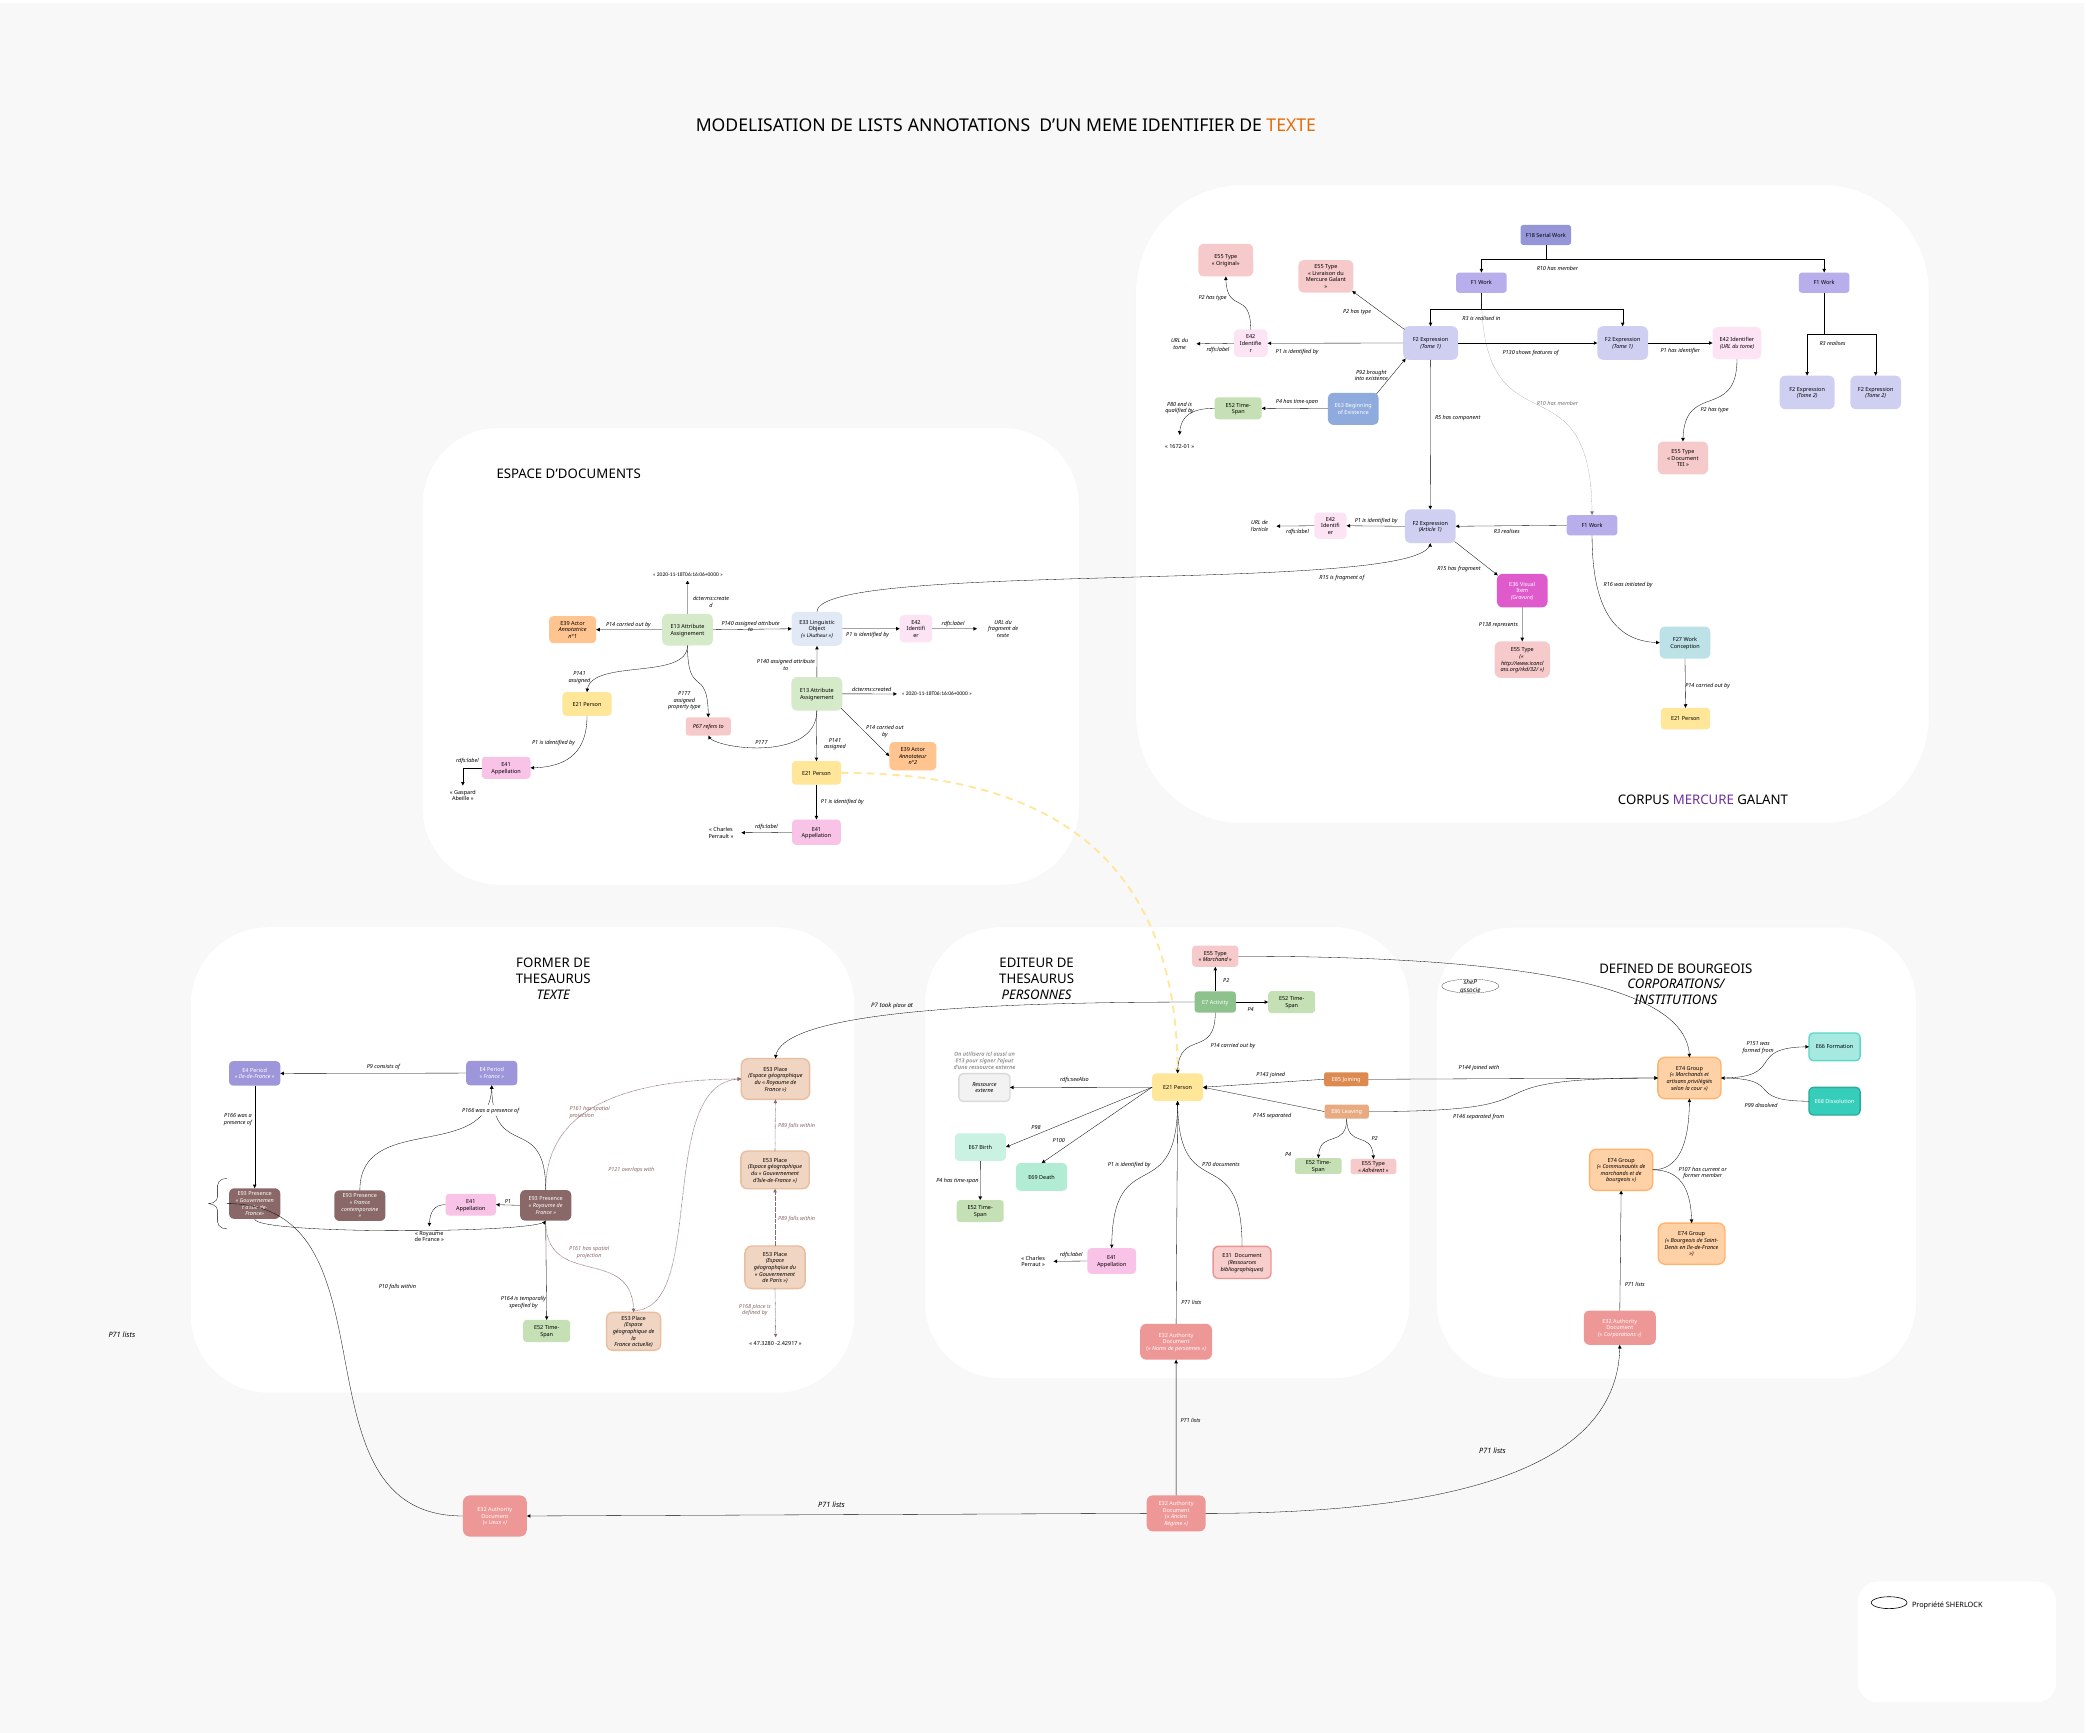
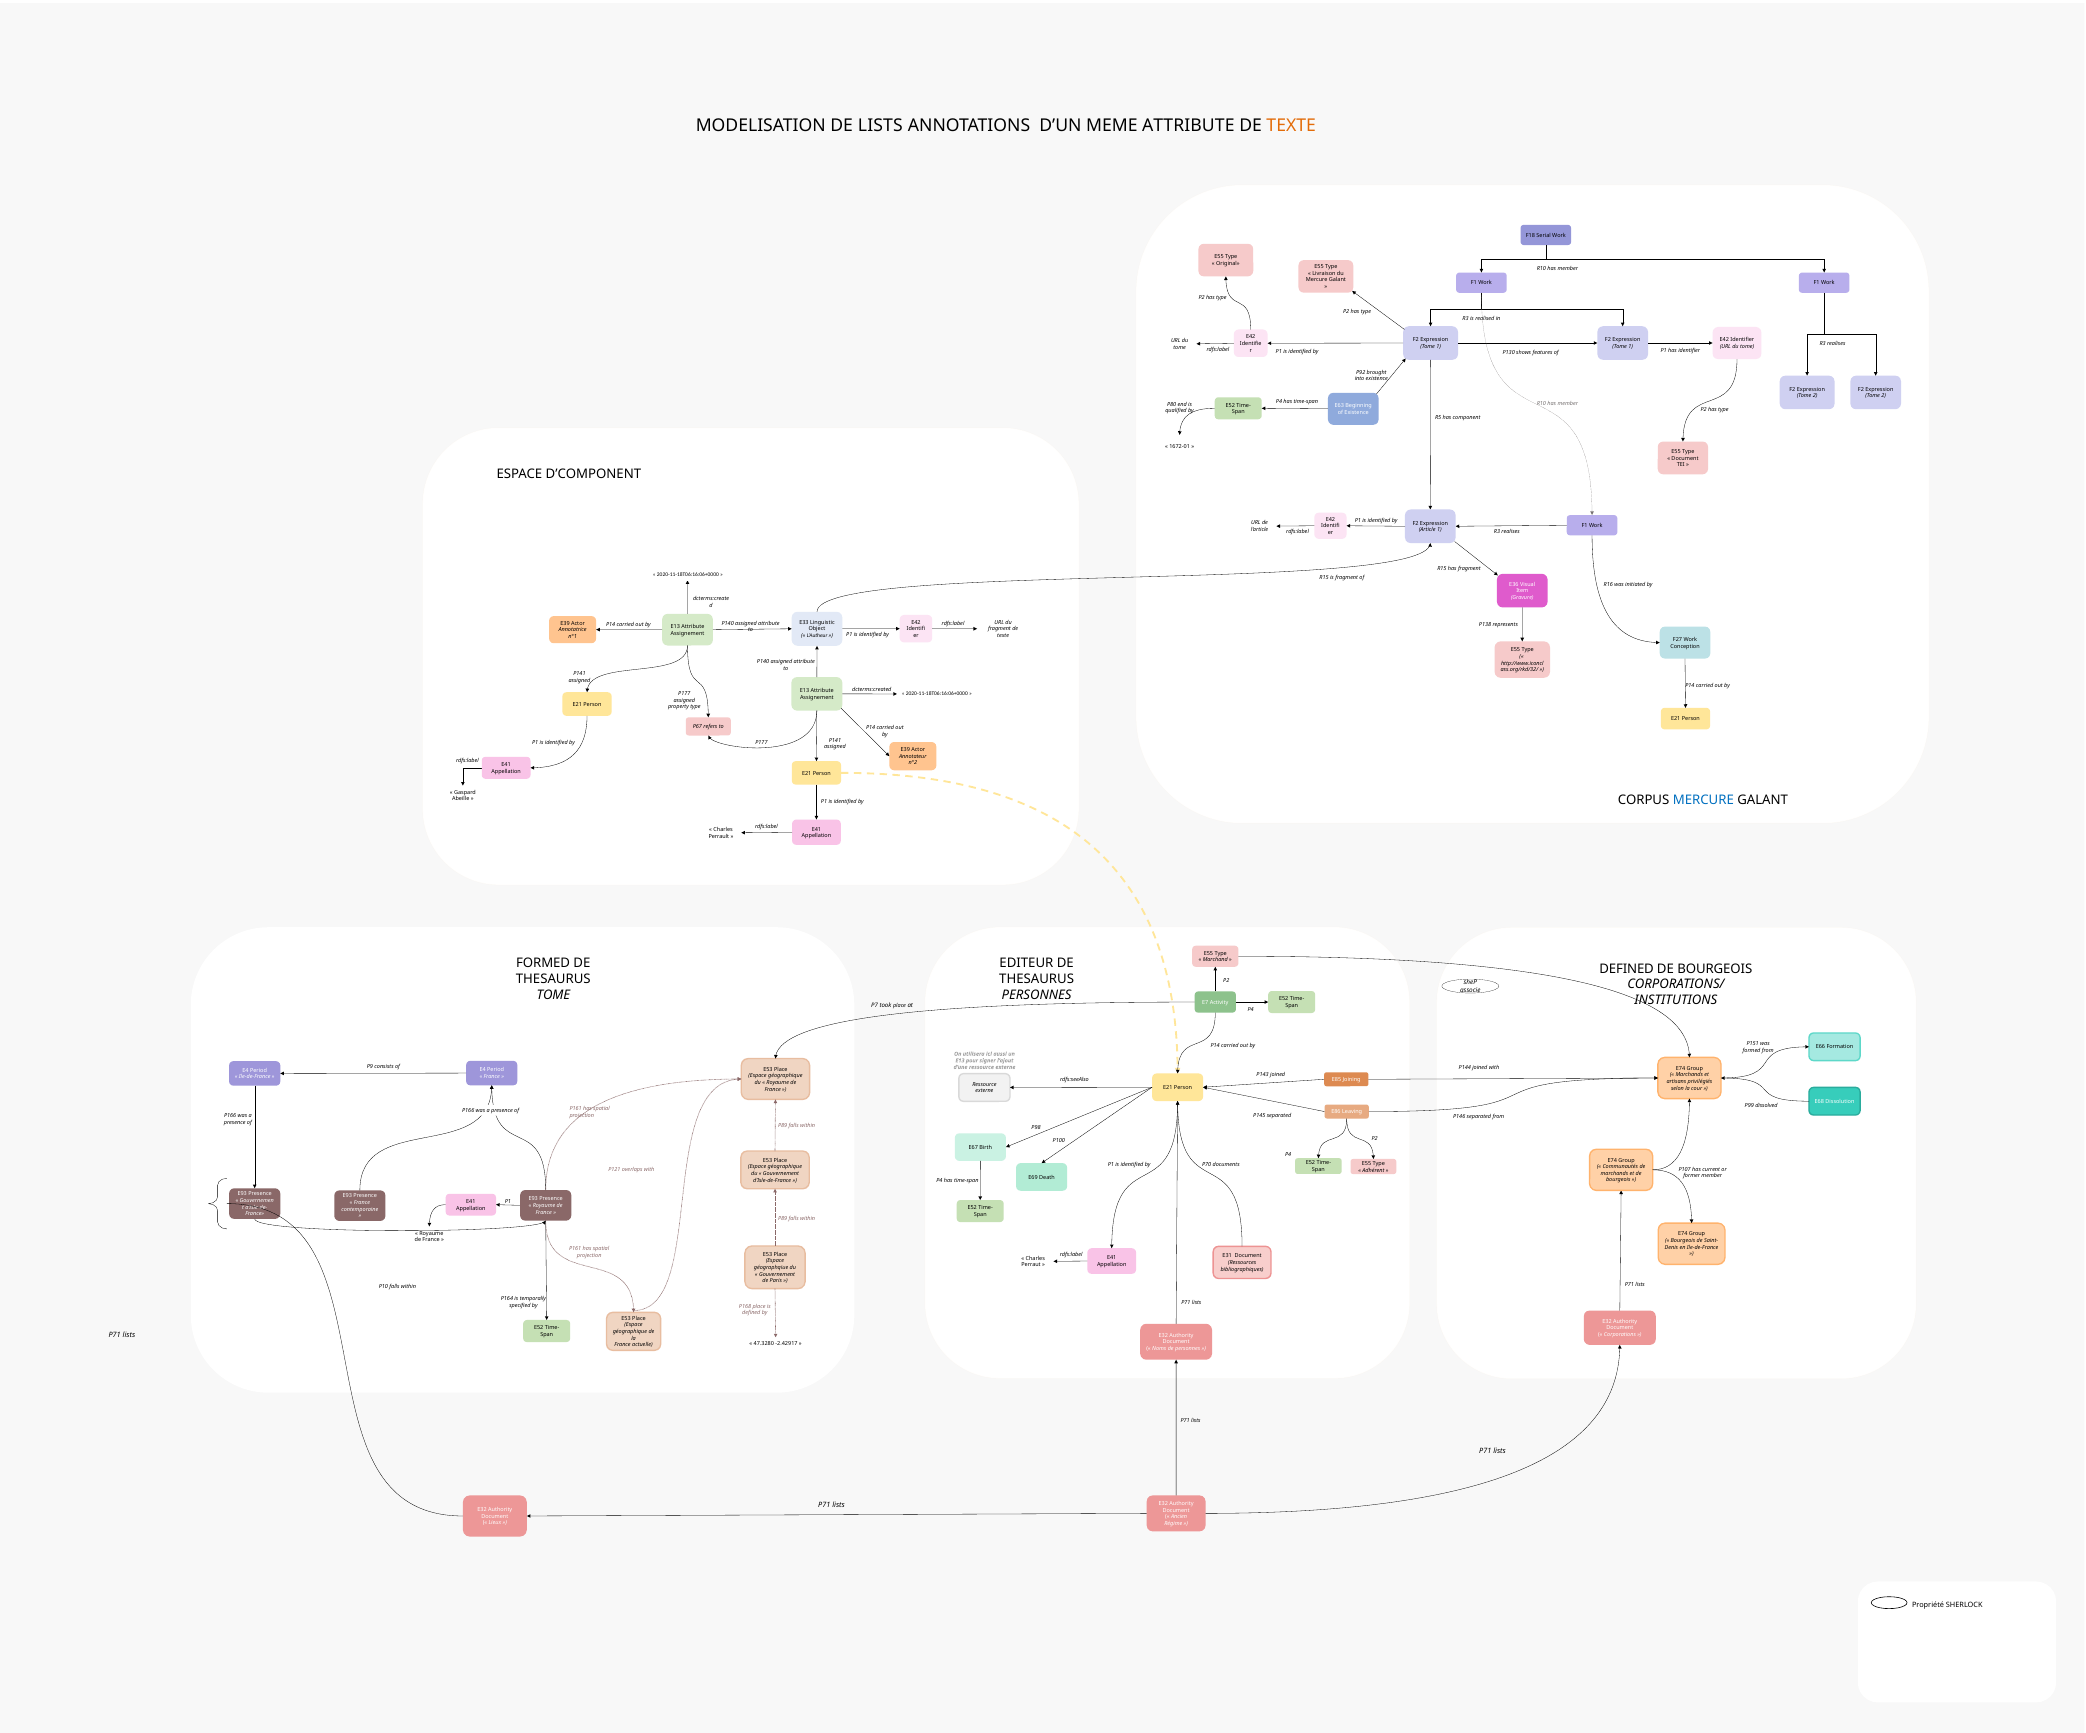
MEME IDENTIFIER: IDENTIFIER -> ATTRIBUTE (1188, 125)
D’DOCUMENTS: D’DOCUMENTS -> D’COMPONENT (593, 474)
MERCURE colour: purple -> blue (1703, 801)
FORMER: FORMER -> FORMED (543, 963)
TEXTE: TEXTE -> TOME (553, 995)
